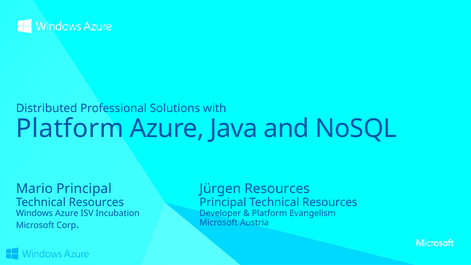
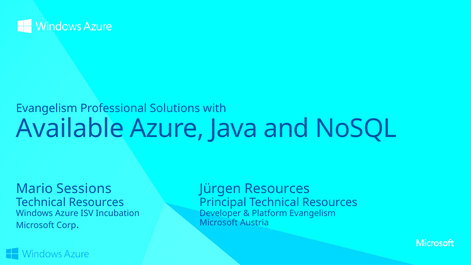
Distributed: Distributed -> Evangelism (47, 108)
Platform: Platform -> Available (70, 129)
Mario Principal: Principal -> Sessions (84, 189)
